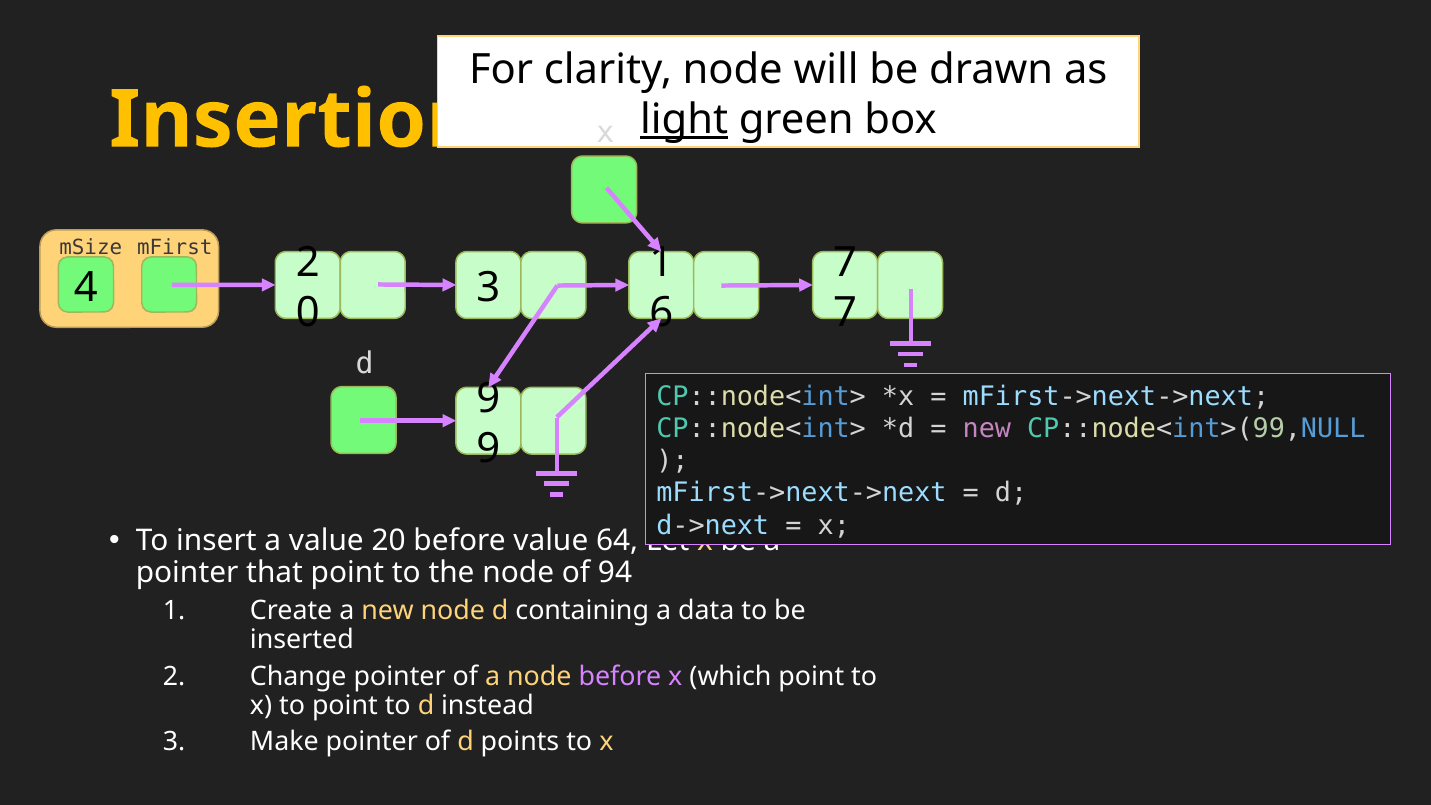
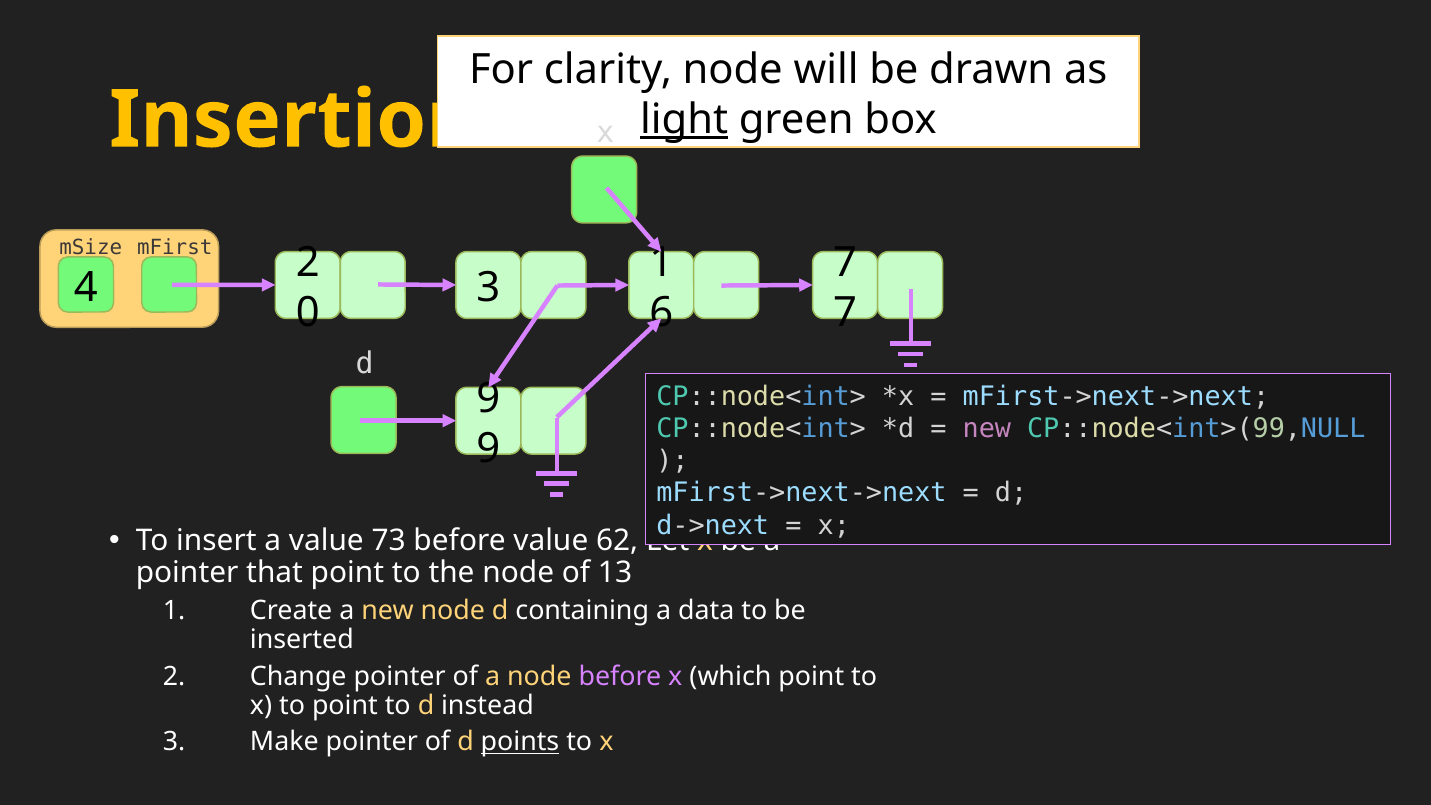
20: 20 -> 73 (389, 541)
64: 64 -> 62 (617, 541)
94: 94 -> 13 (615, 573)
points underline: none -> present (520, 742)
